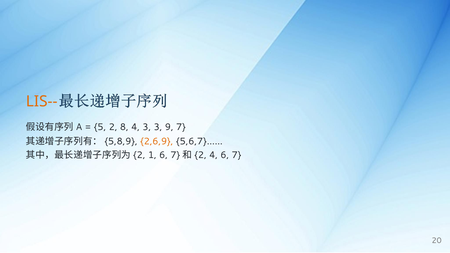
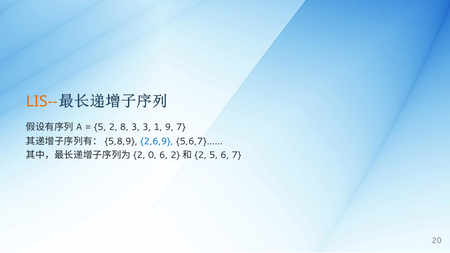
8 4: 4 -> 3 (136, 127)
3 3: 3 -> 1 (158, 127)
2,6,9 colour: orange -> blue (157, 141)
1: 1 -> 0 (152, 155)
7: 7 -> 2 (175, 155)
2 4: 4 -> 5 (214, 155)
